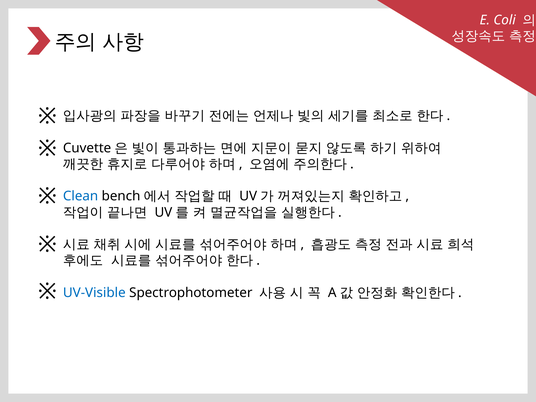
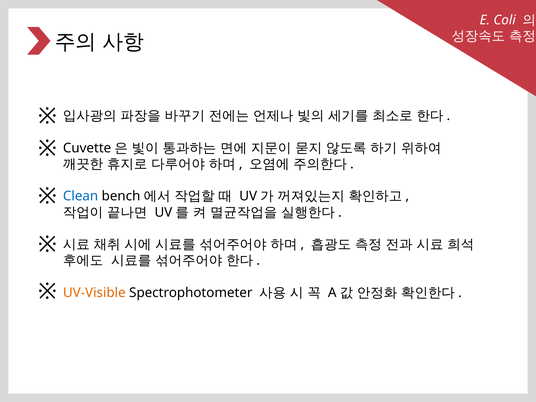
UV-Visible colour: blue -> orange (94, 293)
